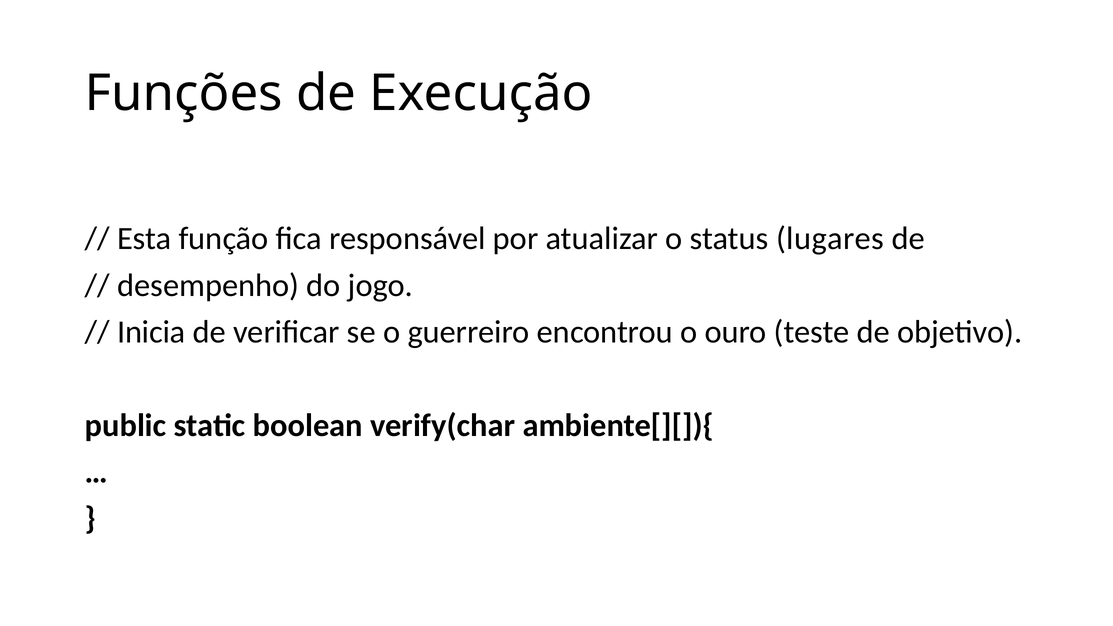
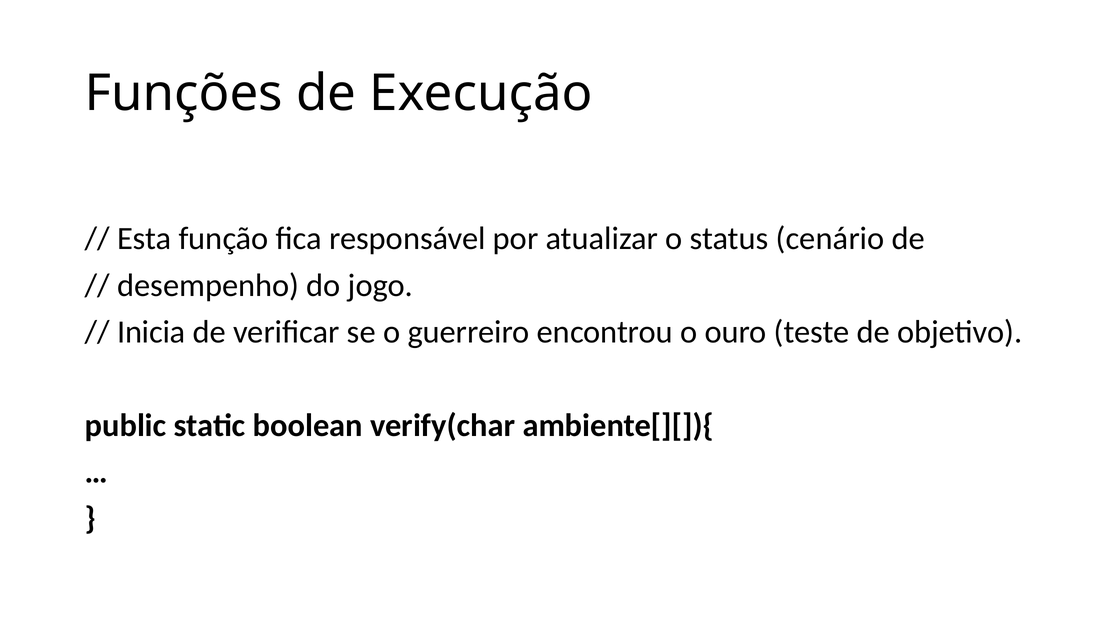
lugares: lugares -> cenário (830, 239)
